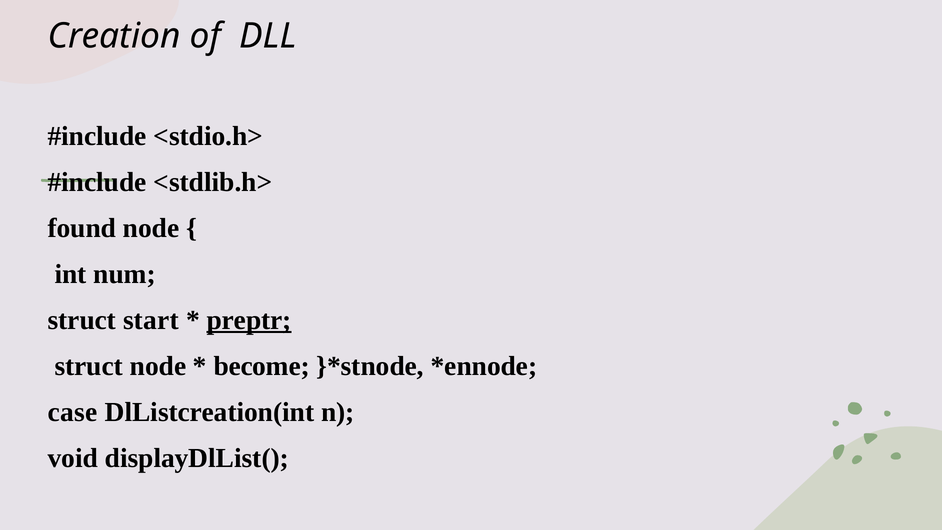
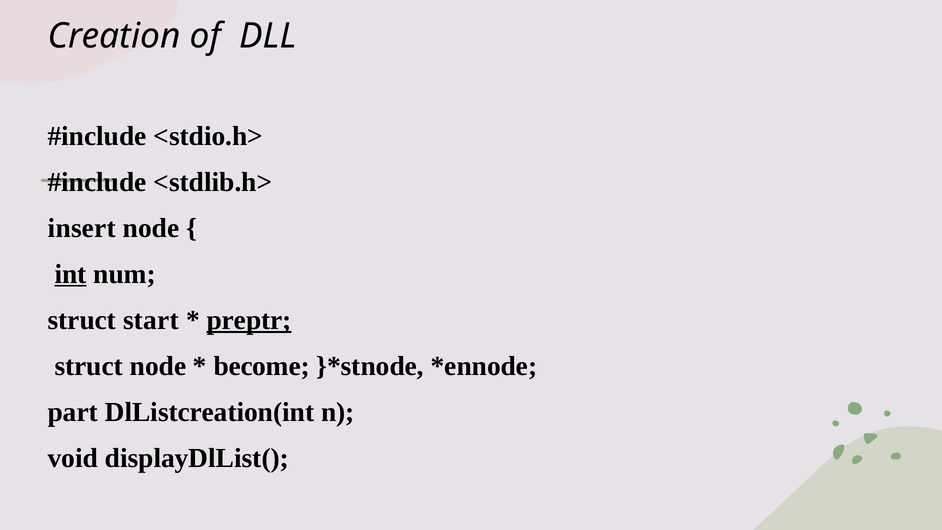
found: found -> insert (82, 228)
int underline: none -> present (71, 274)
case: case -> part (73, 412)
